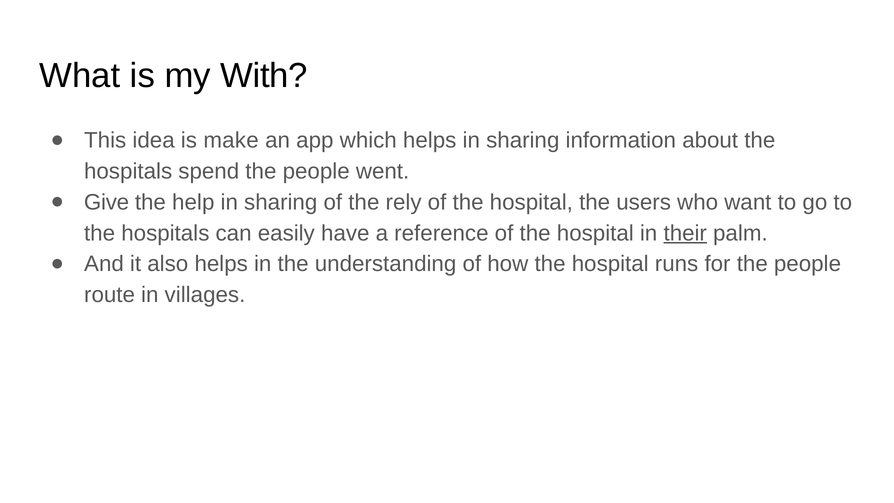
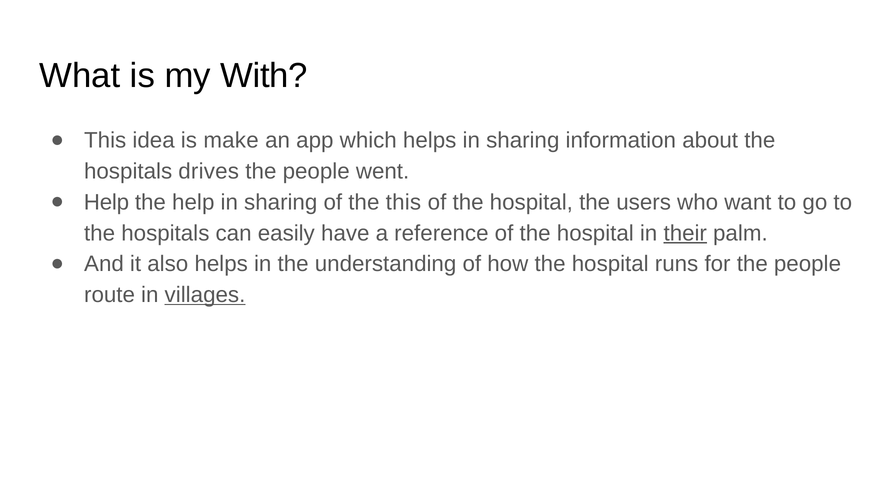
spend: spend -> drives (209, 171)
Give: Give -> Help (107, 202)
the rely: rely -> this (403, 202)
villages underline: none -> present (205, 295)
